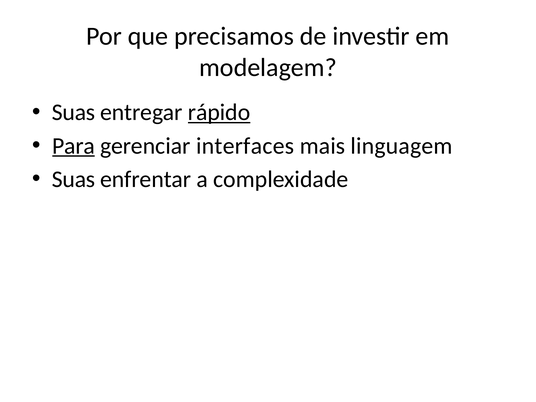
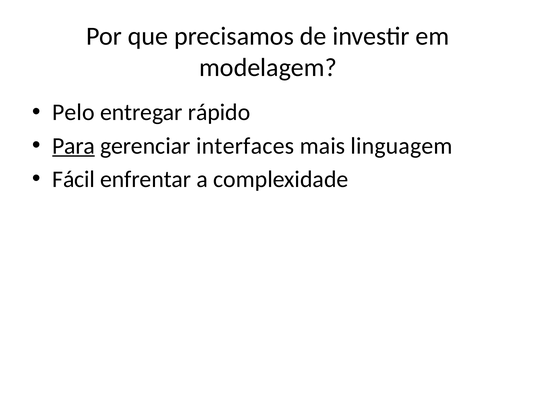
Suas: Suas -> Pelo (73, 112)
rápido underline: present -> none (219, 112)
Suas: Suas -> Fácil (74, 179)
